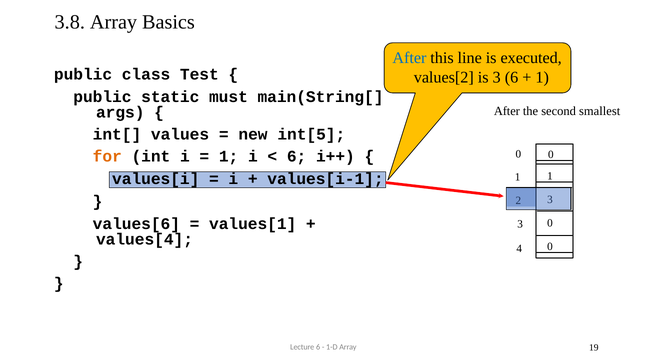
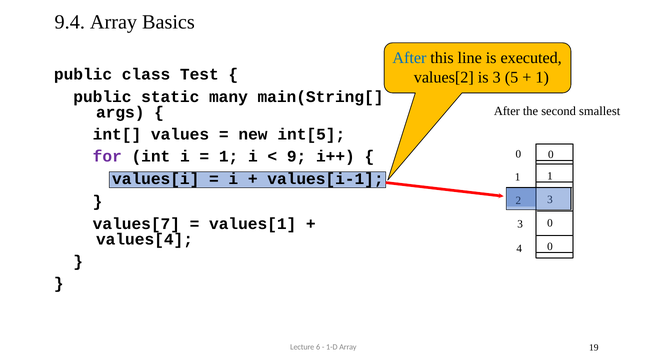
3.8: 3.8 -> 9.4 (70, 22)
3 6: 6 -> 5 (512, 77)
must: must -> many (228, 97)
for colour: orange -> purple (107, 157)
6: 6 -> 9 (297, 157)
values[6: values[6 -> values[7 (136, 224)
